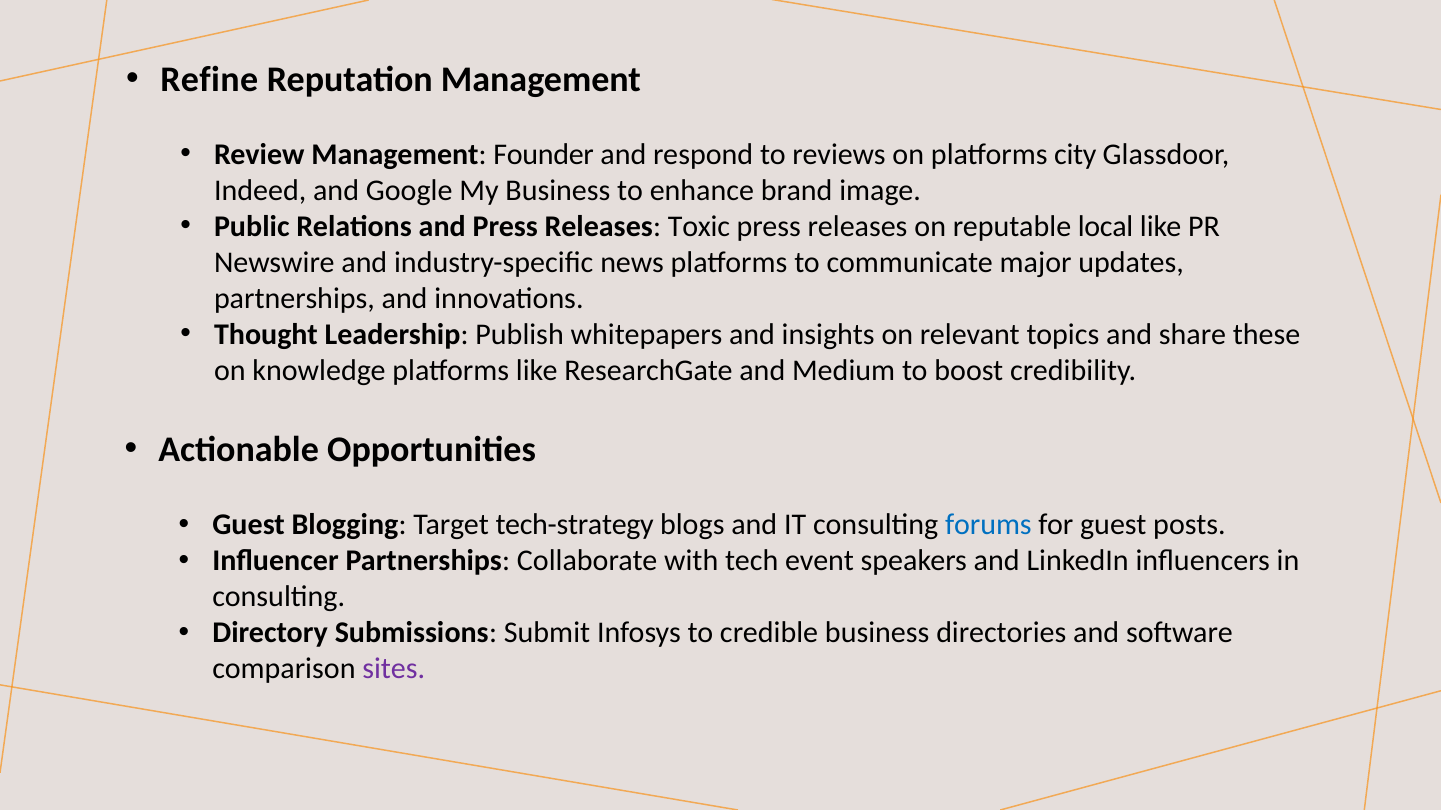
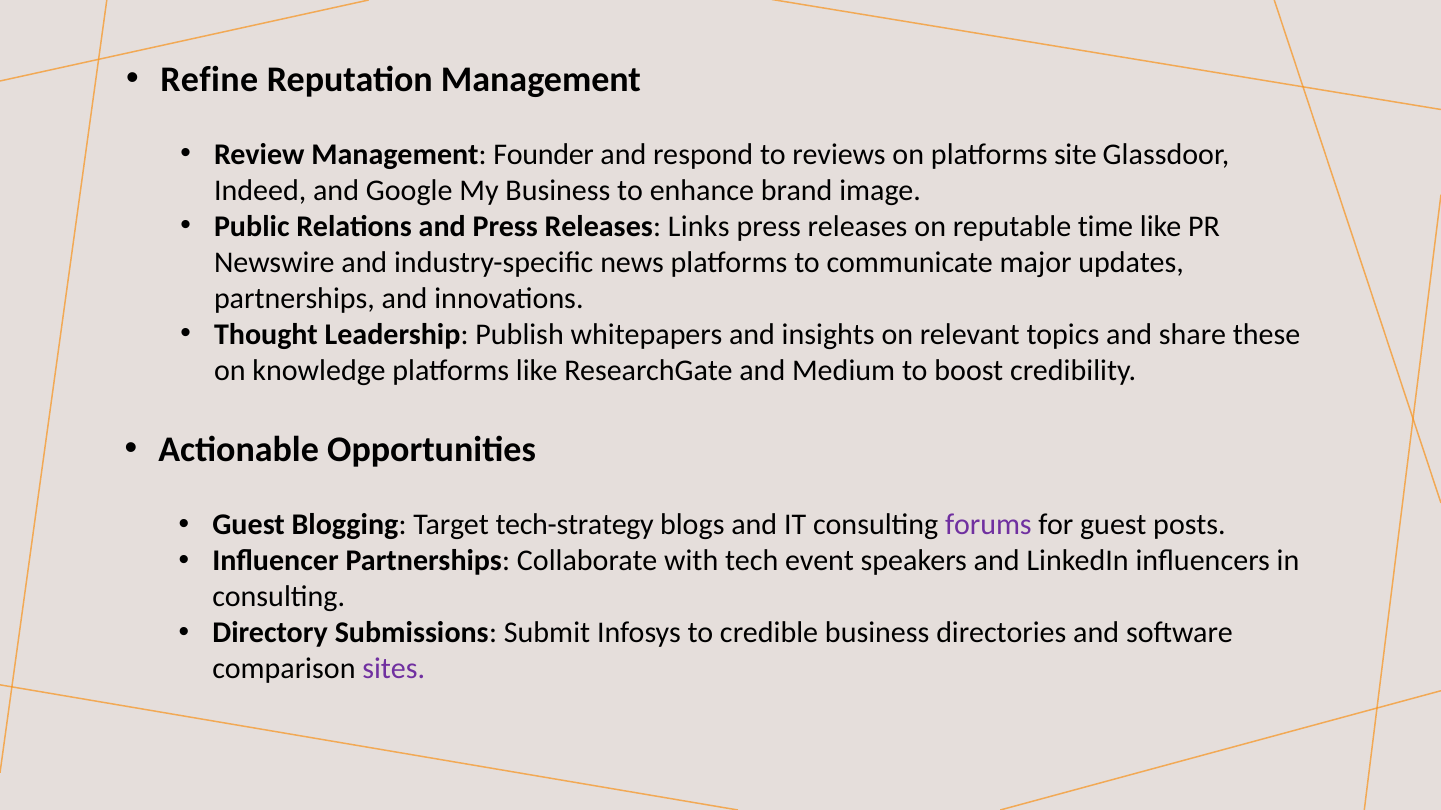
city: city -> site (1075, 155)
Toxic: Toxic -> Links (699, 227)
local: local -> time (1106, 227)
forums colour: blue -> purple (988, 525)
